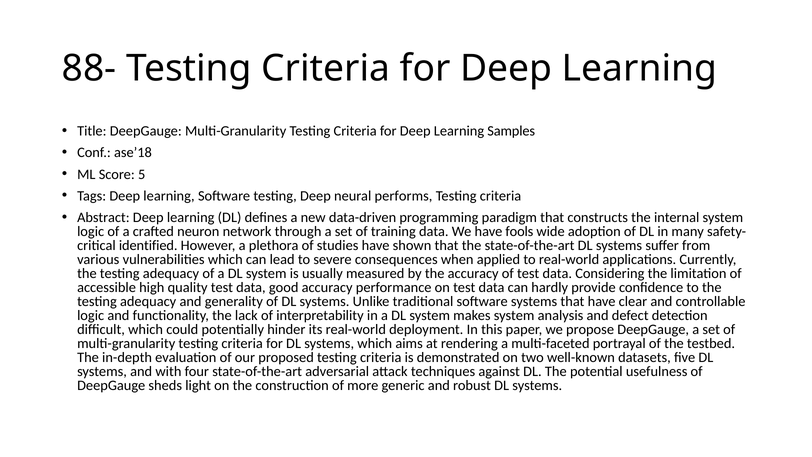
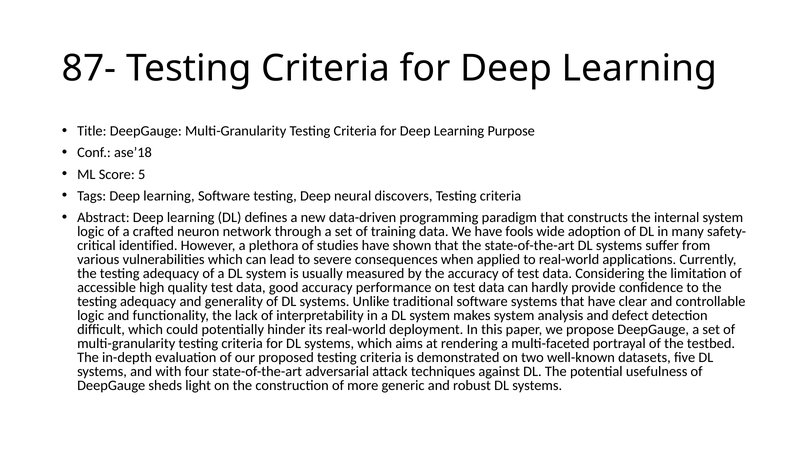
88-: 88- -> 87- (89, 68)
Samples: Samples -> Purpose (511, 131)
performs: performs -> discovers (404, 196)
